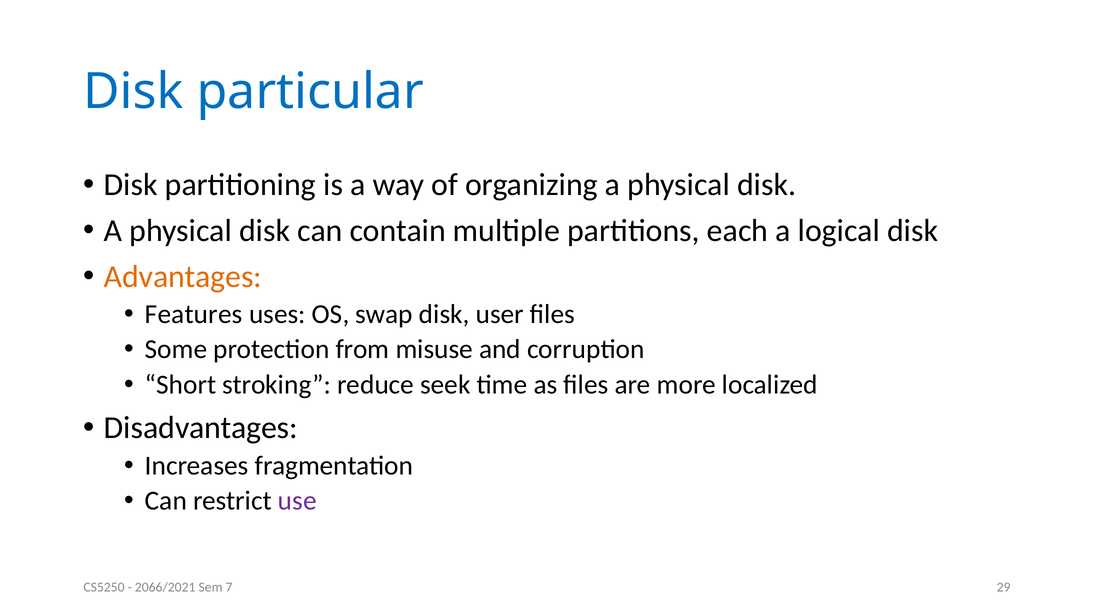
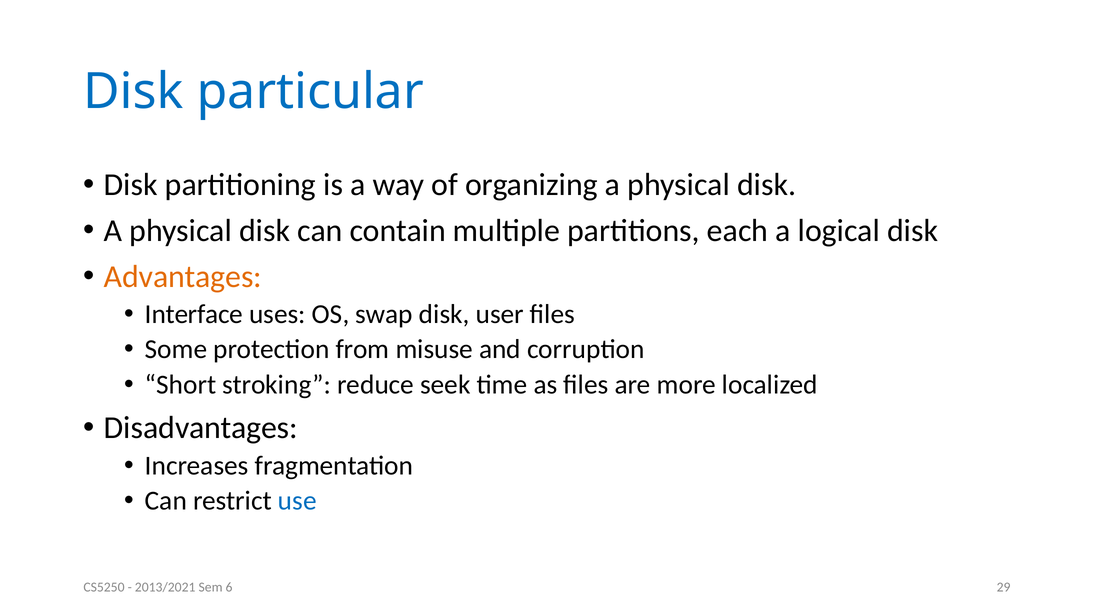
Features: Features -> Interface (194, 314)
use colour: purple -> blue (297, 501)
2066/2021: 2066/2021 -> 2013/2021 (165, 588)
7: 7 -> 6 (229, 588)
